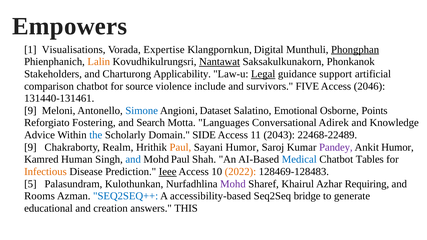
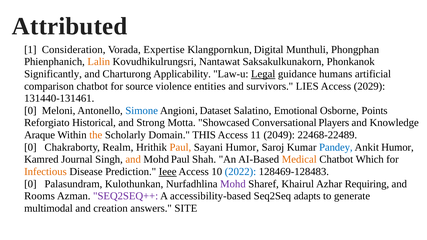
Empowers: Empowers -> Attributed (70, 26)
Visualisations: Visualisations -> Consideration (74, 50)
Phongphan underline: present -> none (355, 50)
Nantawat underline: present -> none (220, 62)
Stakeholders: Stakeholders -> Significantly (53, 74)
support: support -> humans (336, 74)
include: include -> entities (210, 86)
FIVE: FIVE -> LIES (307, 86)
2046: 2046 -> 2029 (369, 86)
9: 9 -> 0 (30, 111)
Fostering: Fostering -> Historical (94, 123)
Search: Search -> Strong (151, 123)
Languages: Languages -> Showcased (224, 123)
Adirek: Adirek -> Players (334, 123)
Advice: Advice -> Araque (40, 135)
the colour: blue -> orange (96, 135)
SIDE: SIDE -> THIS (204, 135)
2043: 2043 -> 2049 (279, 135)
9: 9 -> 0 (30, 147)
Pandey colour: purple -> blue (336, 147)
Human: Human -> Journal (77, 160)
and colour: blue -> orange (133, 160)
Medical colour: blue -> orange (299, 160)
Tables: Tables -> Which (370, 160)
2022 colour: orange -> blue (240, 172)
5: 5 -> 0 (30, 184)
SEQ2SEQ++ colour: blue -> purple (126, 196)
bridge: bridge -> adapts (307, 196)
educational: educational -> multimodal (48, 208)
THIS: THIS -> SITE (186, 208)
